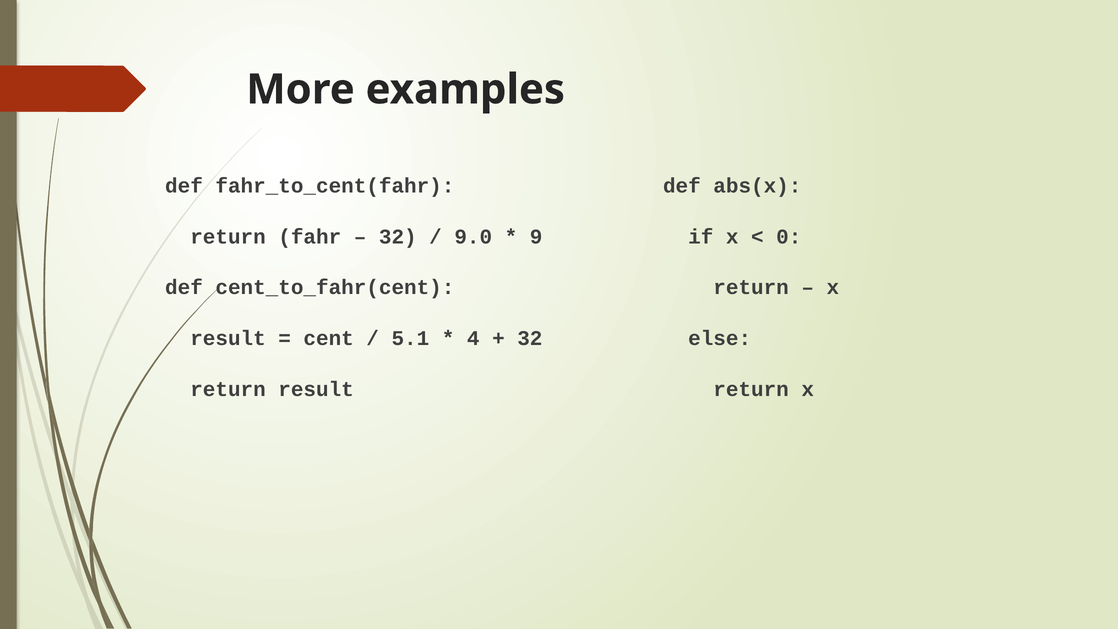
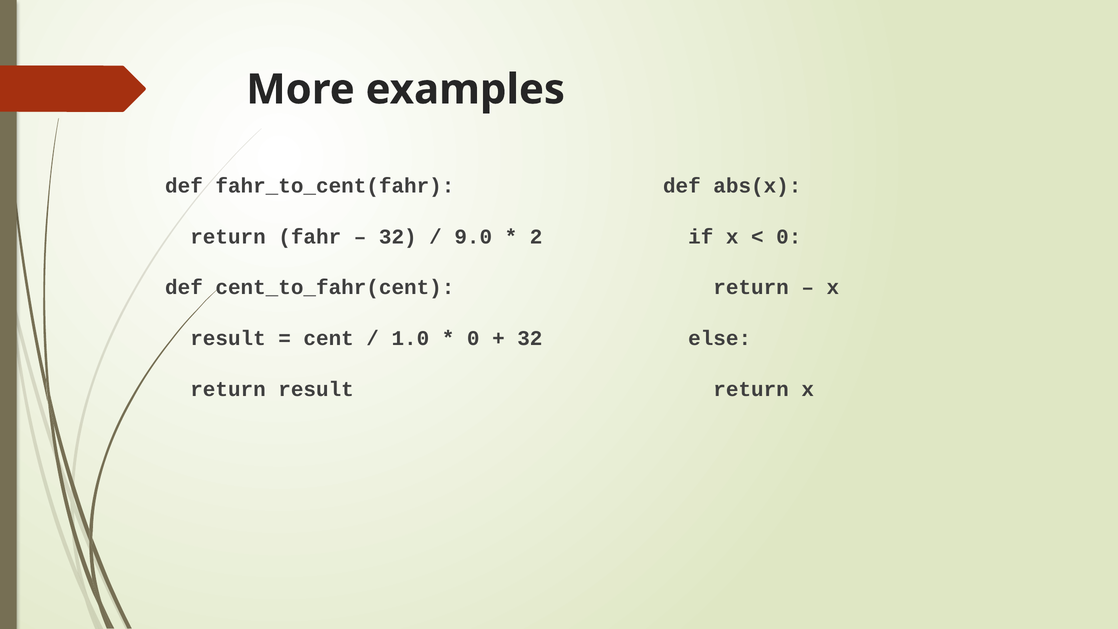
9: 9 -> 2 (536, 237)
5.1: 5.1 -> 1.0 (410, 338)
4: 4 -> 0 (473, 338)
